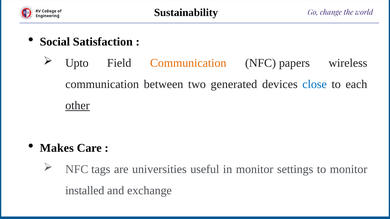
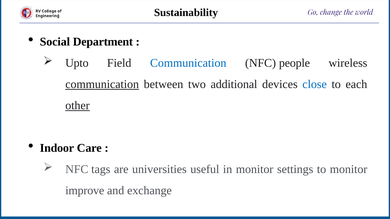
Satisfaction: Satisfaction -> Department (103, 42)
Communication colour: orange -> blue (188, 63)
papers: papers -> people (294, 63)
communication underline: none -> present (102, 84)
generated: generated -> additional (234, 84)
Makes: Makes -> Indoor (57, 148)
installed: installed -> improve (85, 191)
